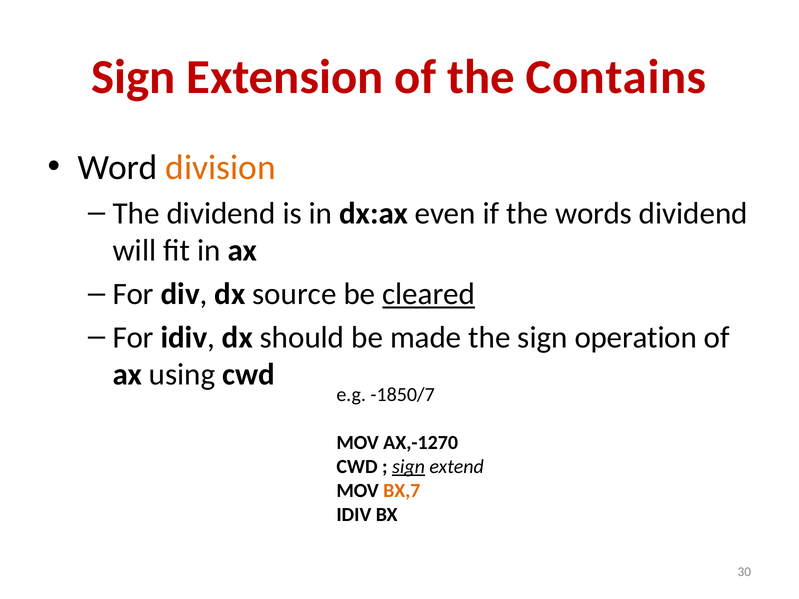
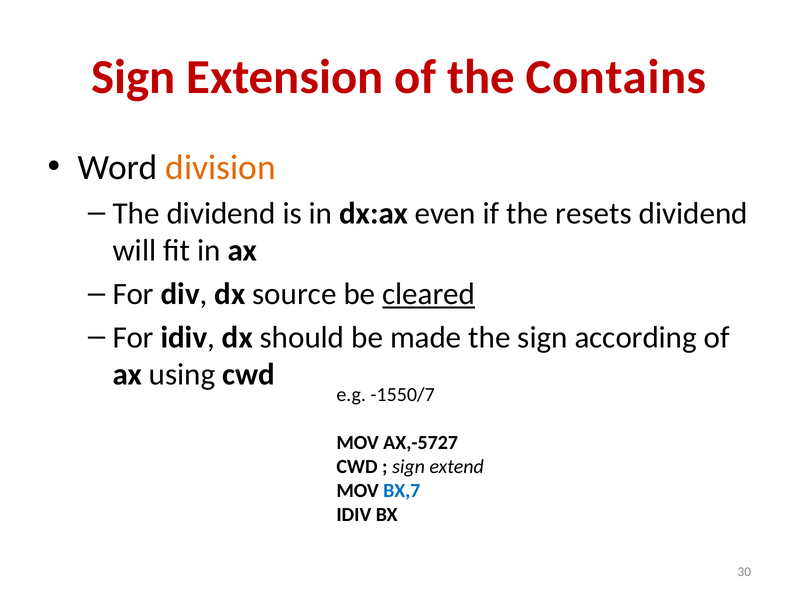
words: words -> resets (594, 213)
operation: operation -> according (636, 338)
-1850/7: -1850/7 -> -1550/7 (403, 395)
AX,-1270: AX,-1270 -> AX,-5727 (421, 443)
sign underline: present -> none (409, 467)
BX,7 colour: orange -> blue (402, 491)
